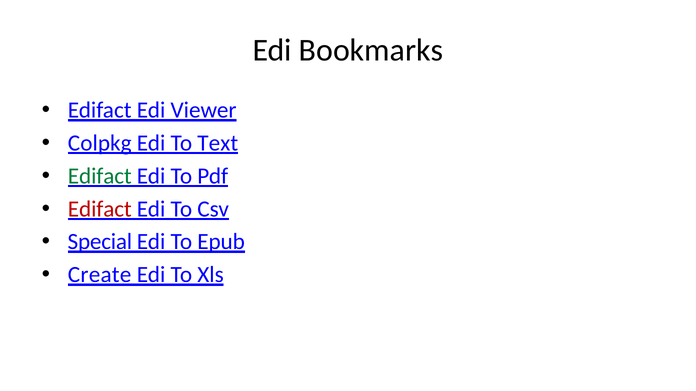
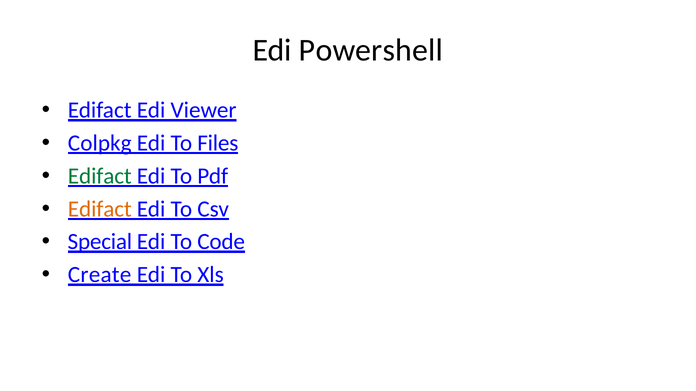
Bookmarks: Bookmarks -> Powershell (371, 50)
Text: Text -> Files (218, 143)
Edifact colour: red -> orange (100, 209)
Epub: Epub -> Code (221, 242)
